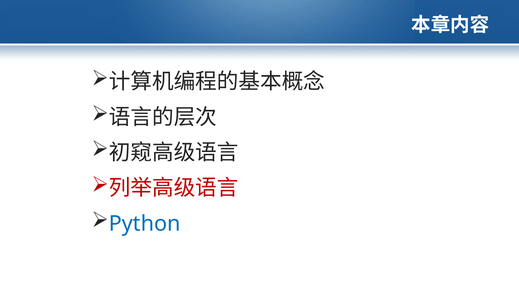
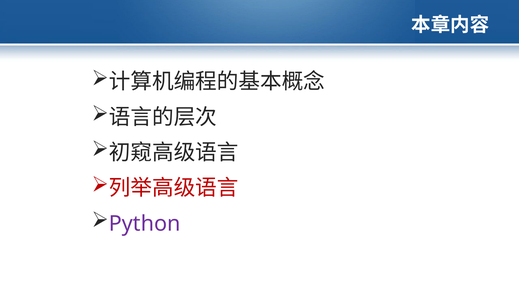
Python colour: blue -> purple (145, 224)
